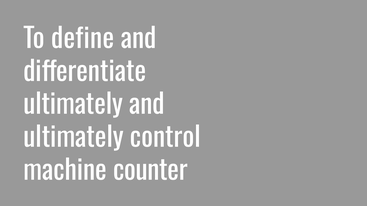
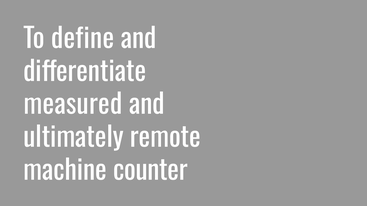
ultimately: ultimately -> measured (73, 105)
control: control -> remote (165, 138)
